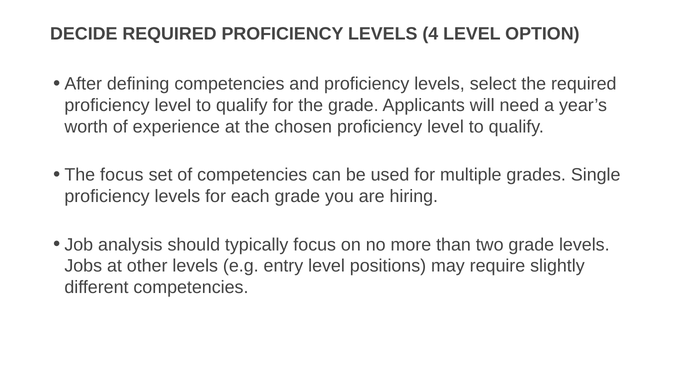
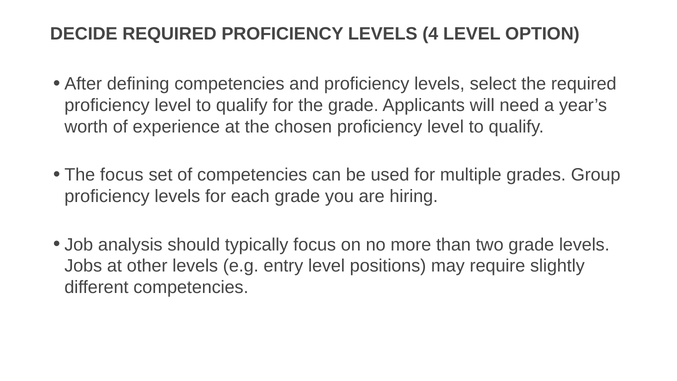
Single: Single -> Group (596, 175)
